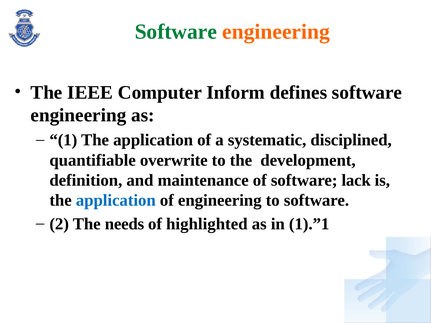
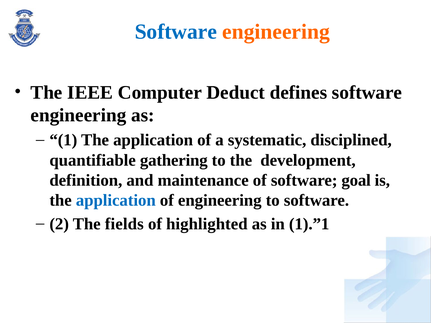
Software colour: green -> blue (176, 32)
Inform: Inform -> Deduct (236, 92)
overwrite: overwrite -> gathering (174, 160)
lack: lack -> goal (356, 180)
needs: needs -> fields (124, 224)
